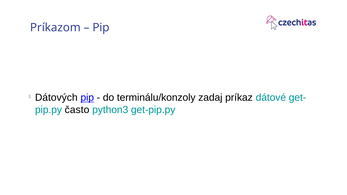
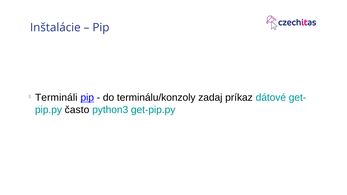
Príkazom: Príkazom -> Inštalácie (55, 28)
Dátových: Dátových -> Termináli (56, 98)
